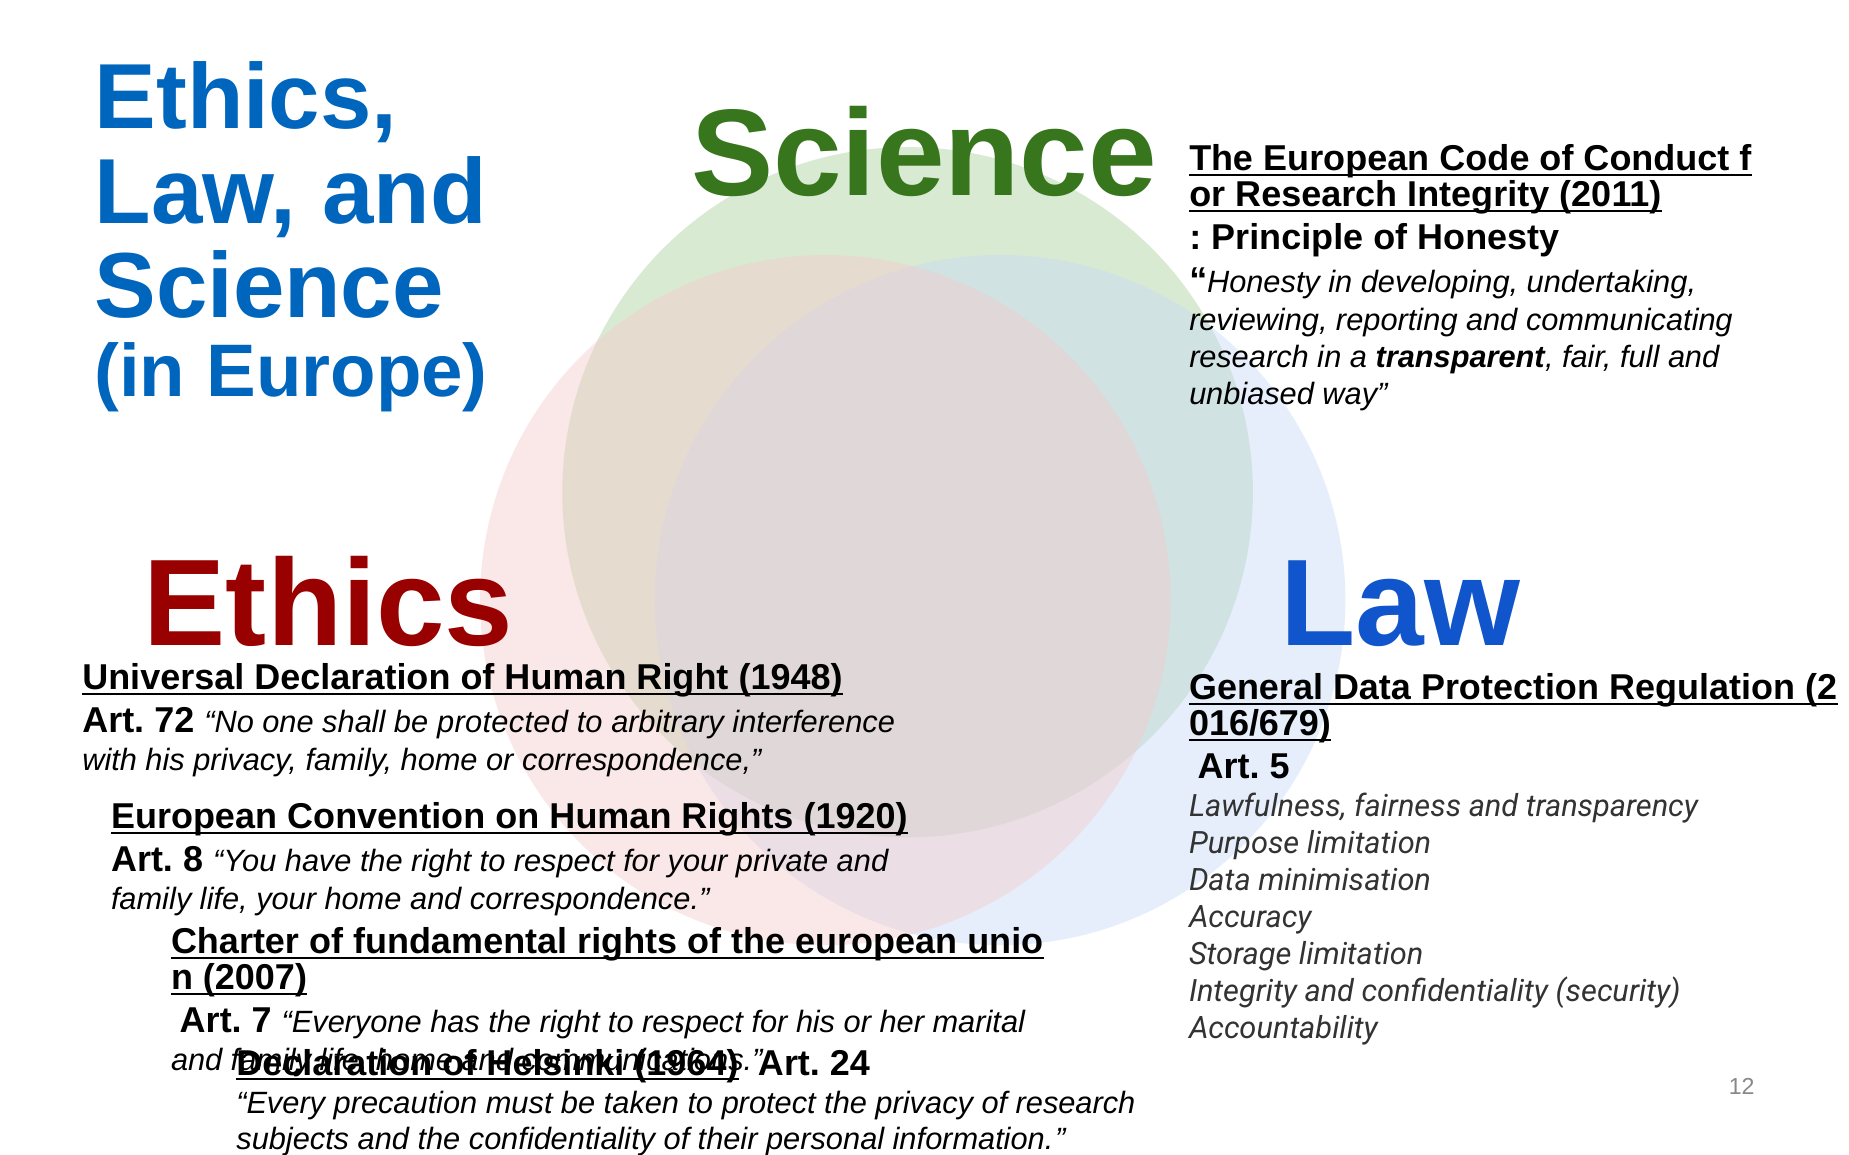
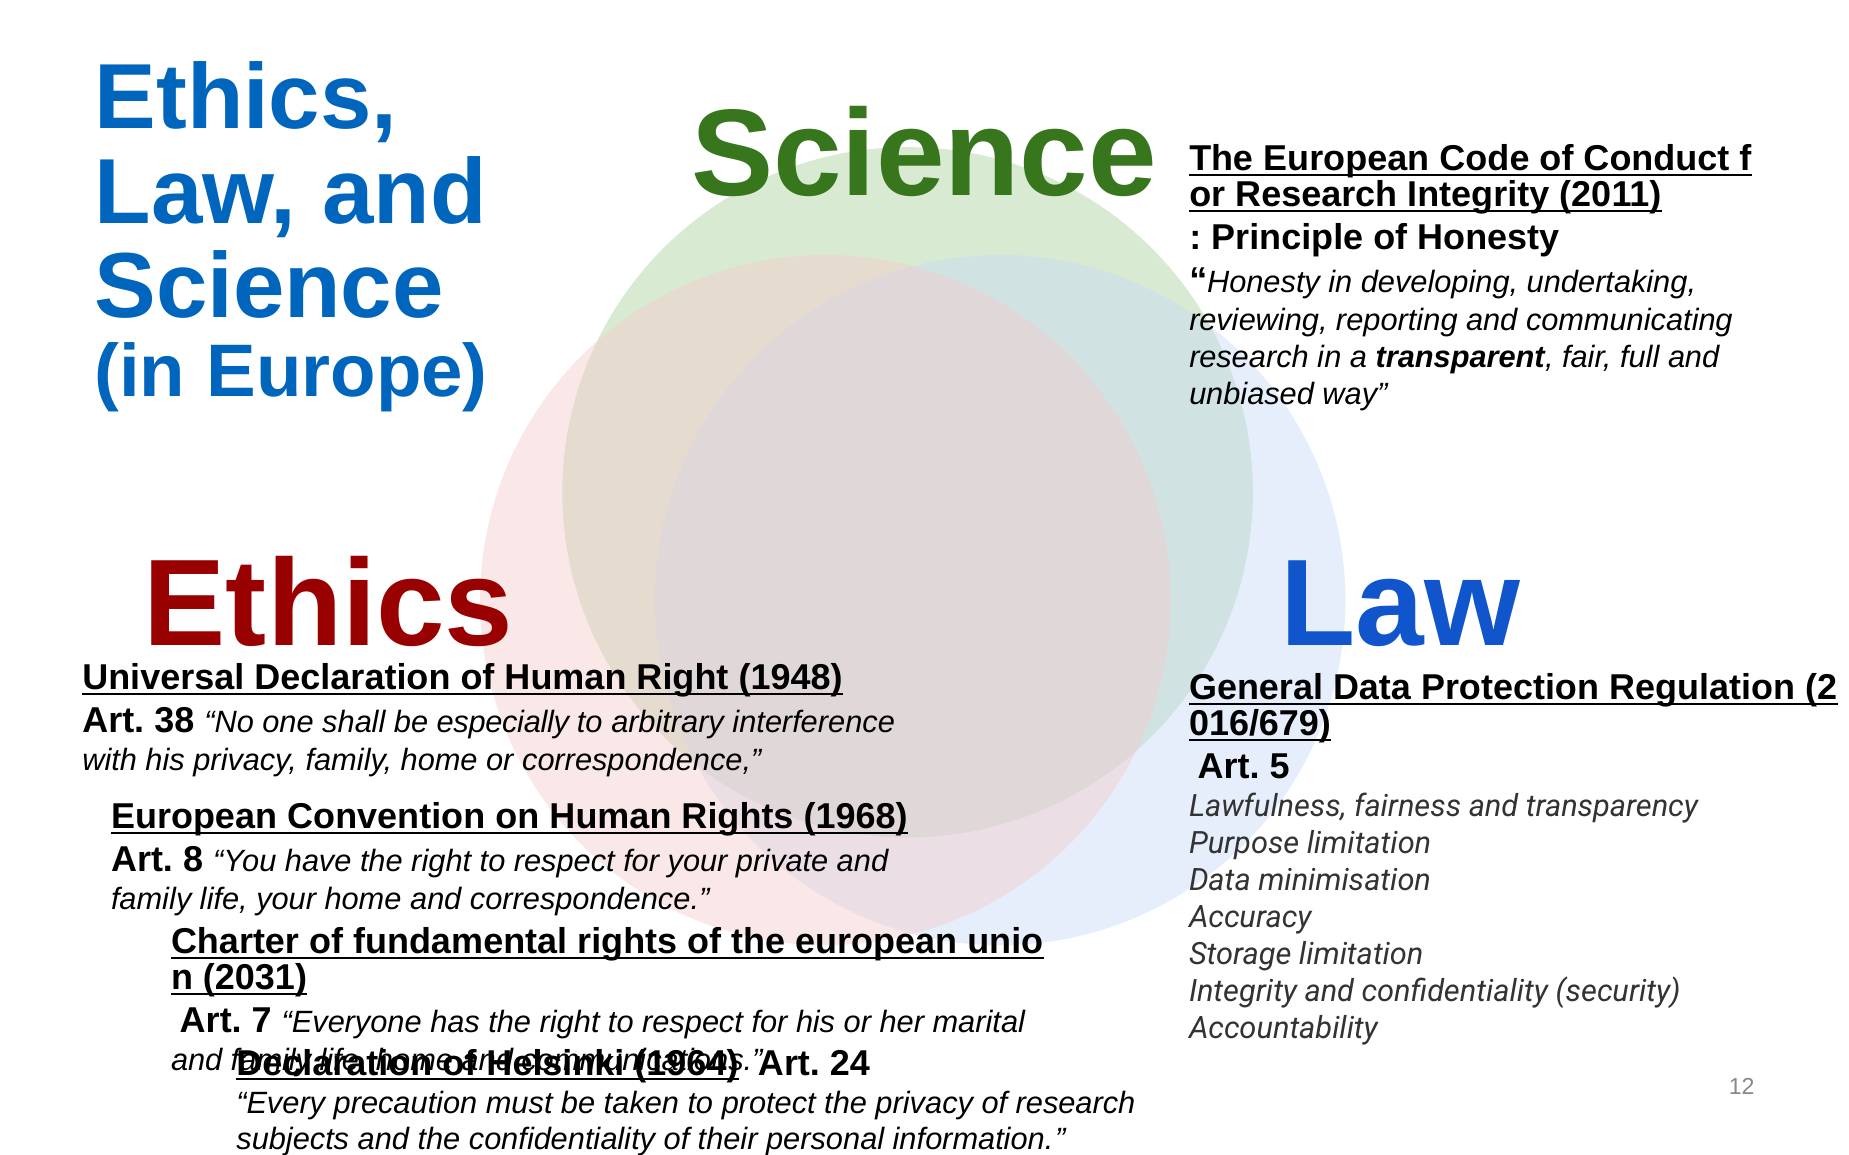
72: 72 -> 38 (174, 721)
protected: protected -> especially (503, 723)
1920: 1920 -> 1968 (856, 817)
2007: 2007 -> 2031 (255, 978)
